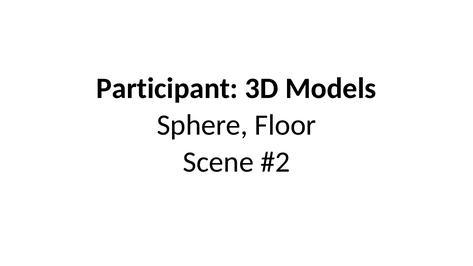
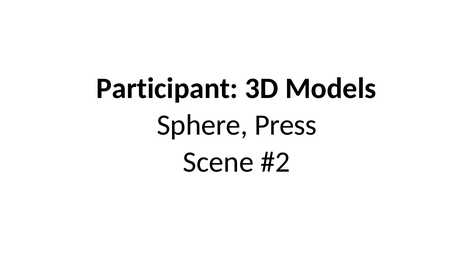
Floor: Floor -> Press (286, 125)
